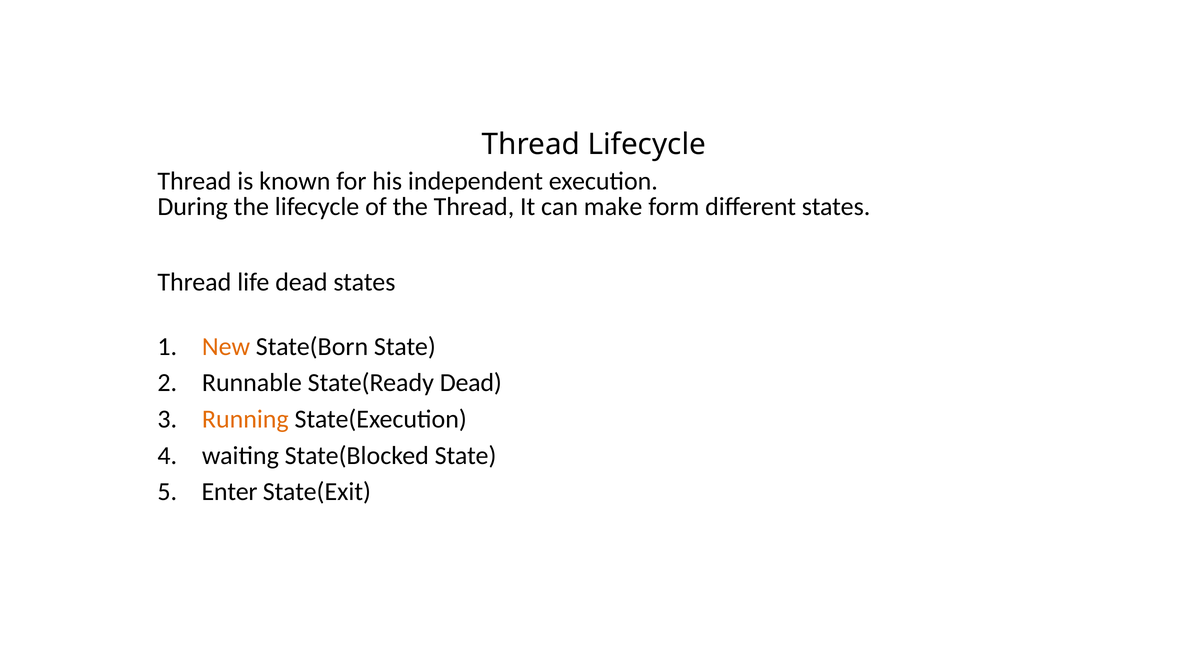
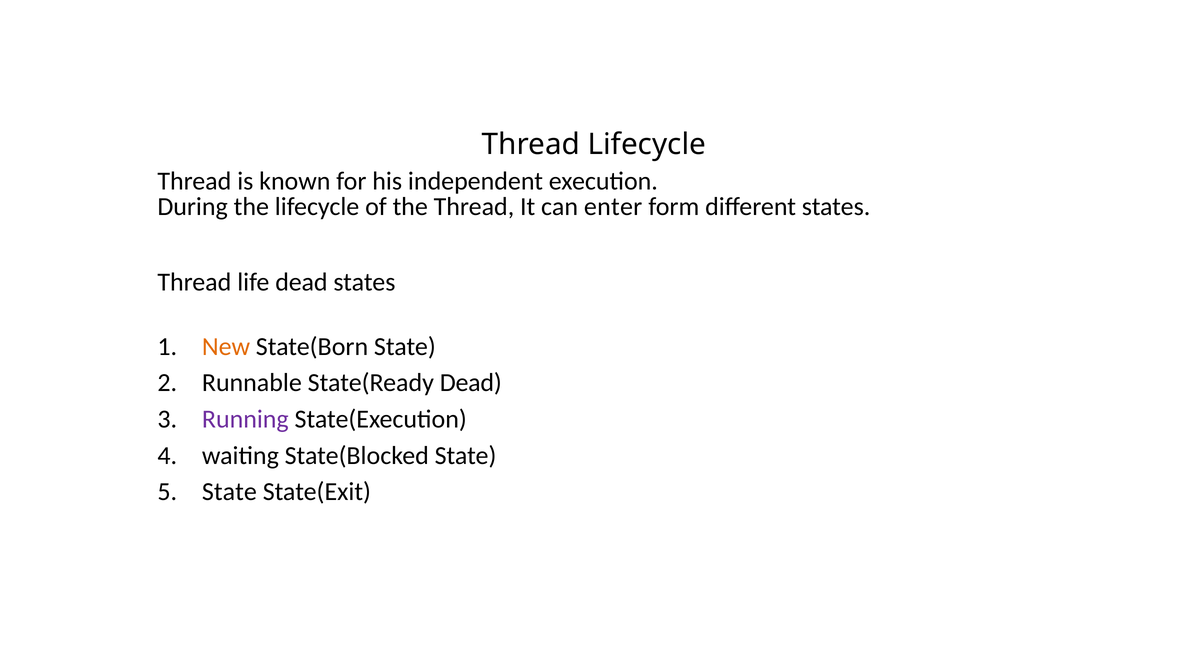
make: make -> enter (613, 207)
Running colour: orange -> purple (245, 419)
Enter: Enter -> State (229, 492)
